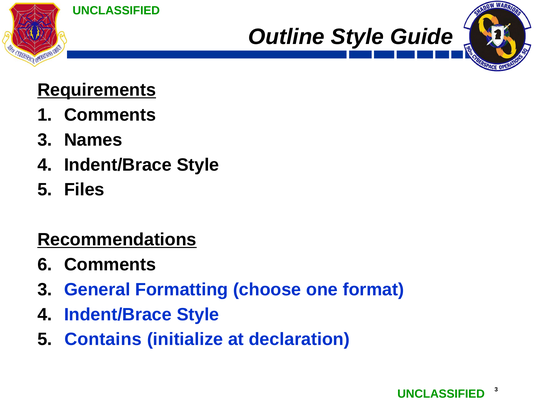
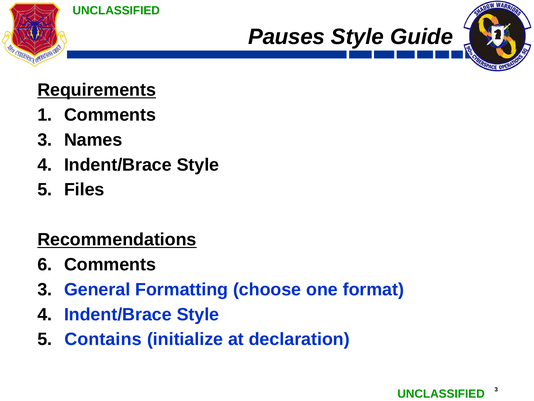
Outline: Outline -> Pauses (287, 37)
